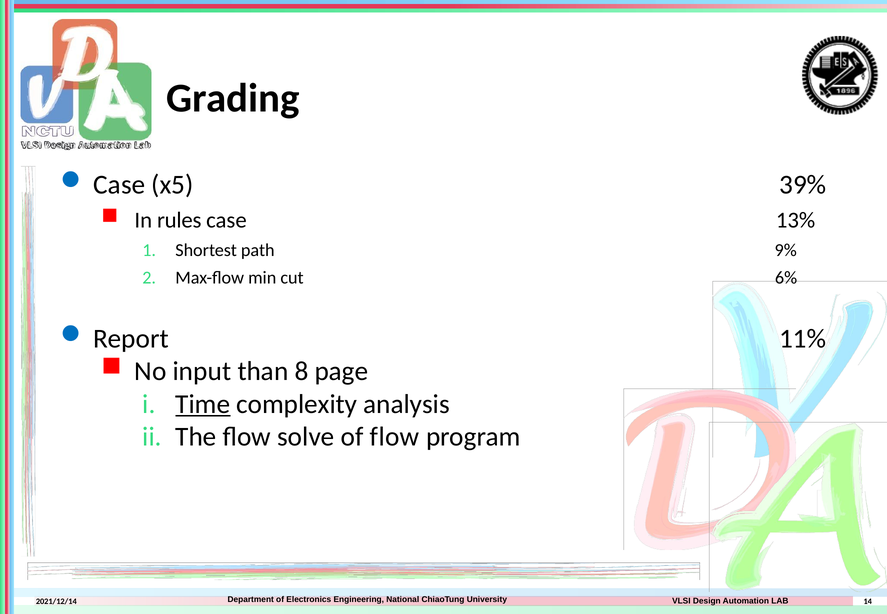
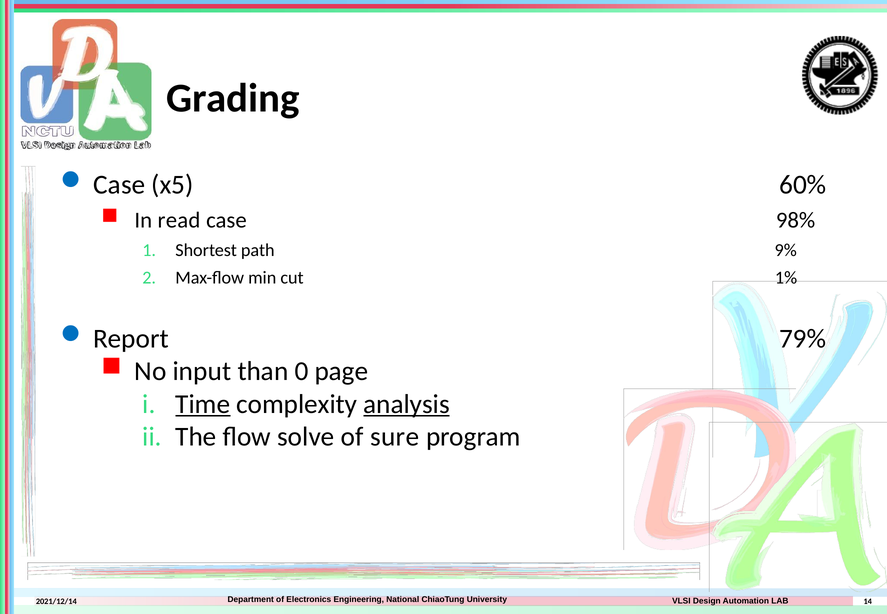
39%: 39% -> 60% (803, 185)
rules: rules -> read (179, 220)
13%: 13% -> 98% (796, 220)
6%: 6% -> 1% (786, 278)
11%: 11% -> 79% (803, 339)
8: 8 -> 0 (302, 371)
analysis underline: none -> present (407, 404)
of flow: flow -> sure (395, 437)
